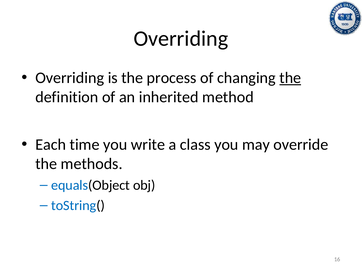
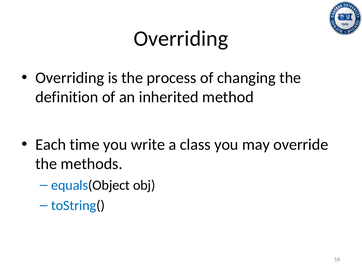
the underline: present -> none (290, 78)
